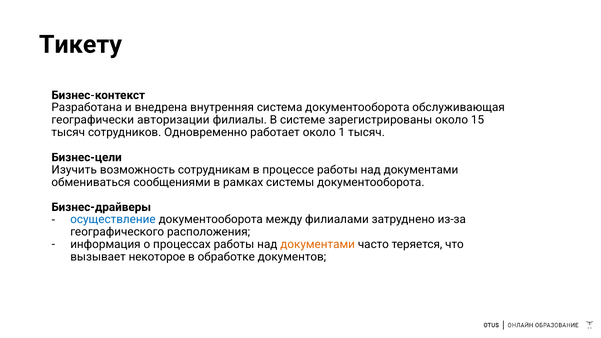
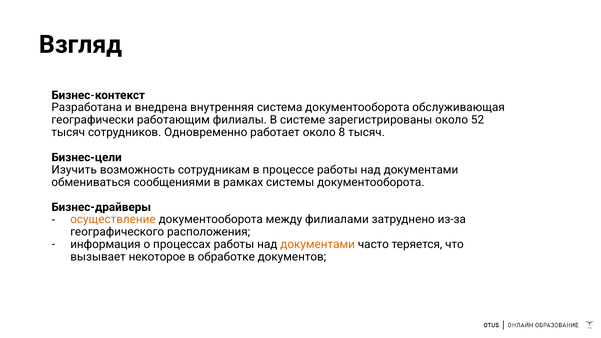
Тикету: Тикету -> Взгляд (80, 45)
авторизации: авторизации -> работающим (173, 120)
15: 15 -> 52 (478, 120)
1: 1 -> 8 (342, 133)
осуществление colour: blue -> orange (113, 220)
